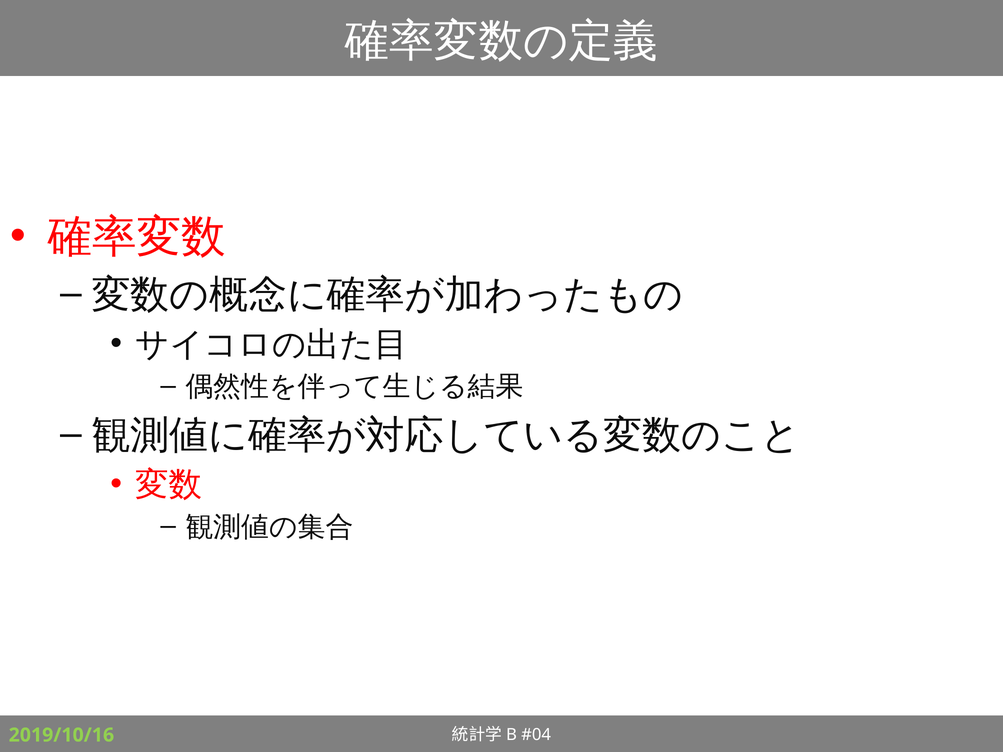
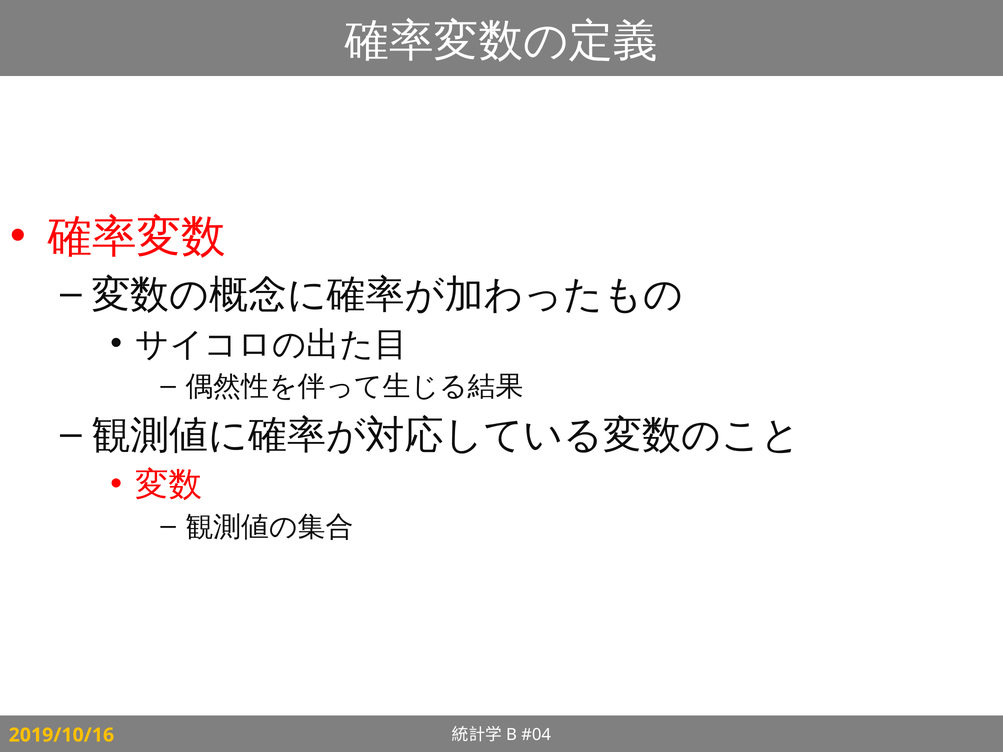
2019/10/16 colour: light green -> yellow (61, 735)
